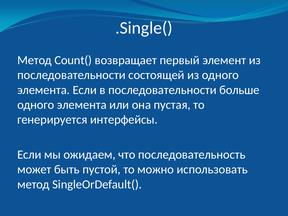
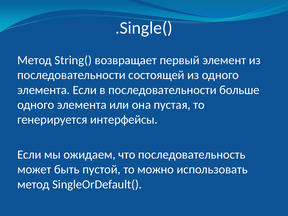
Count(: Count( -> String( (73, 60)
